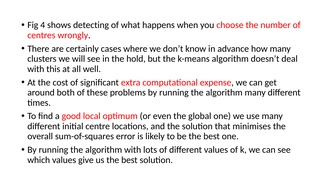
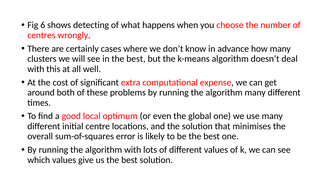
4: 4 -> 6 (43, 25)
in the hold: hold -> best (136, 59)
